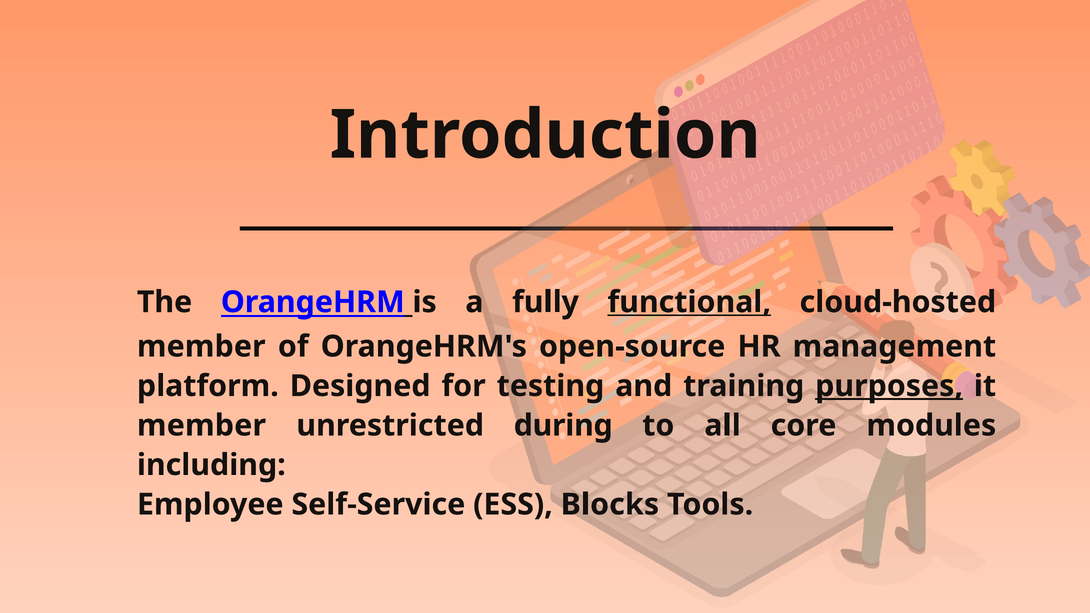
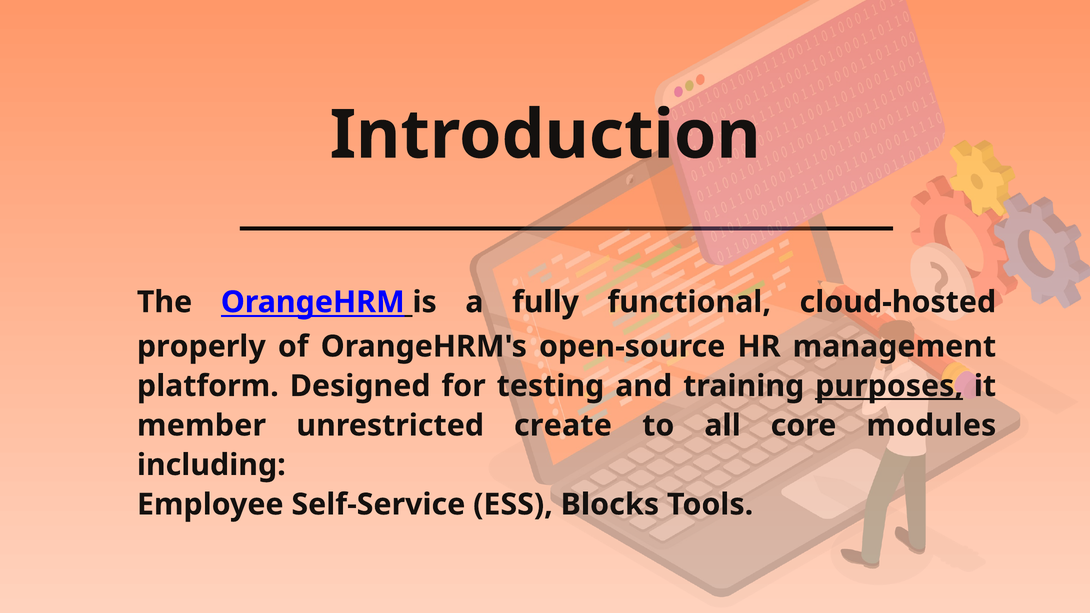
functional underline: present -> none (689, 302)
member: member -> properly (201, 347)
during: during -> create (563, 426)
